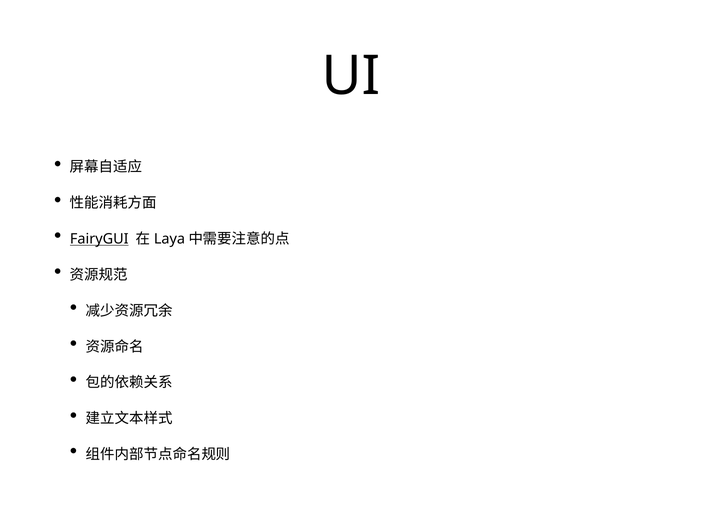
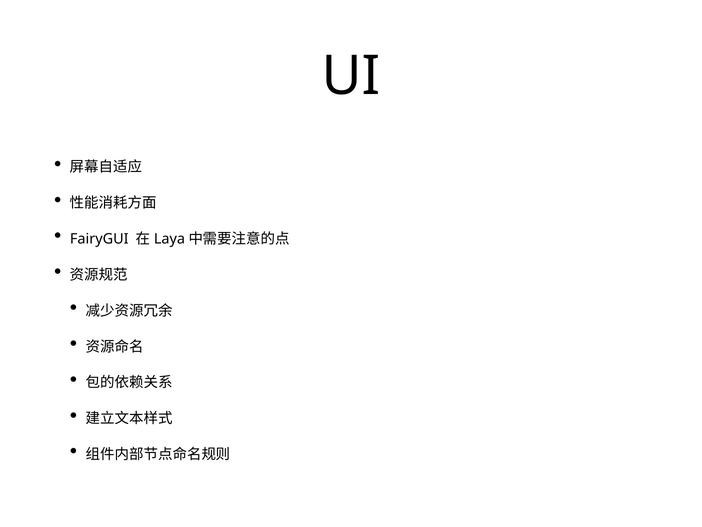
FairyGUI underline: present -> none (99, 239)
